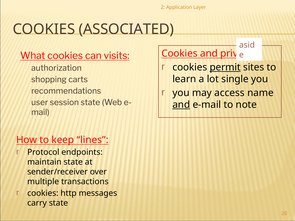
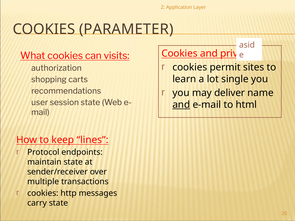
ASSOCIATED: ASSOCIATED -> PARAMETER (126, 29)
permit underline: present -> none (225, 67)
access: access -> deliver (230, 93)
note: note -> html (246, 105)
